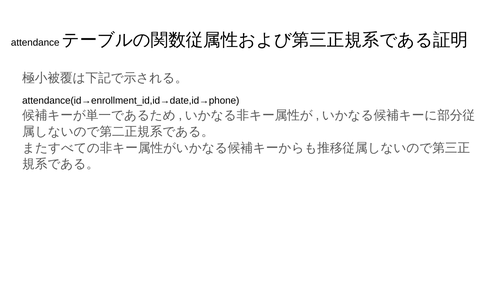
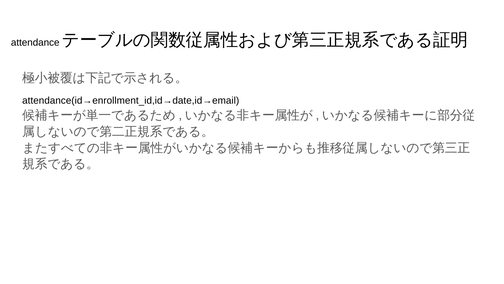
attendance(id→enrollment_id,id→date,id→phone: attendance(id→enrollment_id,id→date,id→phone -> attendance(id→enrollment_id,id→date,id→email (131, 100)
